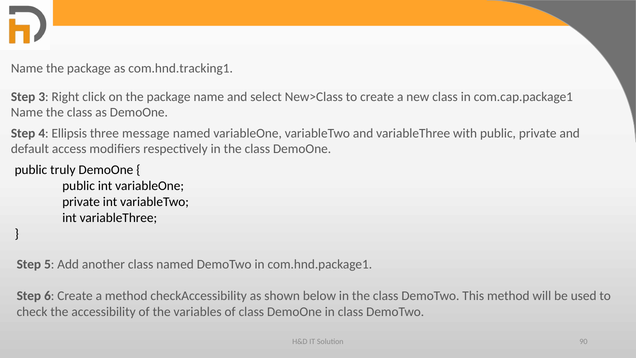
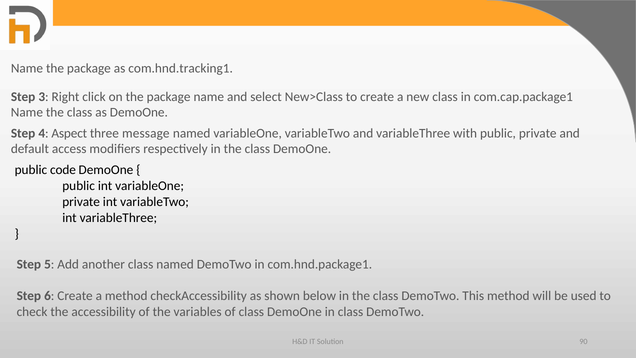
Ellipsis: Ellipsis -> Aspect (69, 133)
truly: truly -> code (63, 170)
